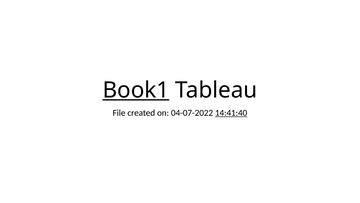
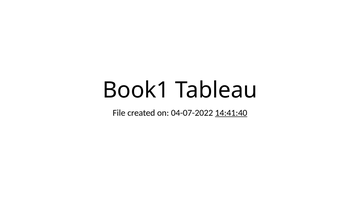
Book1 underline: present -> none (136, 90)
